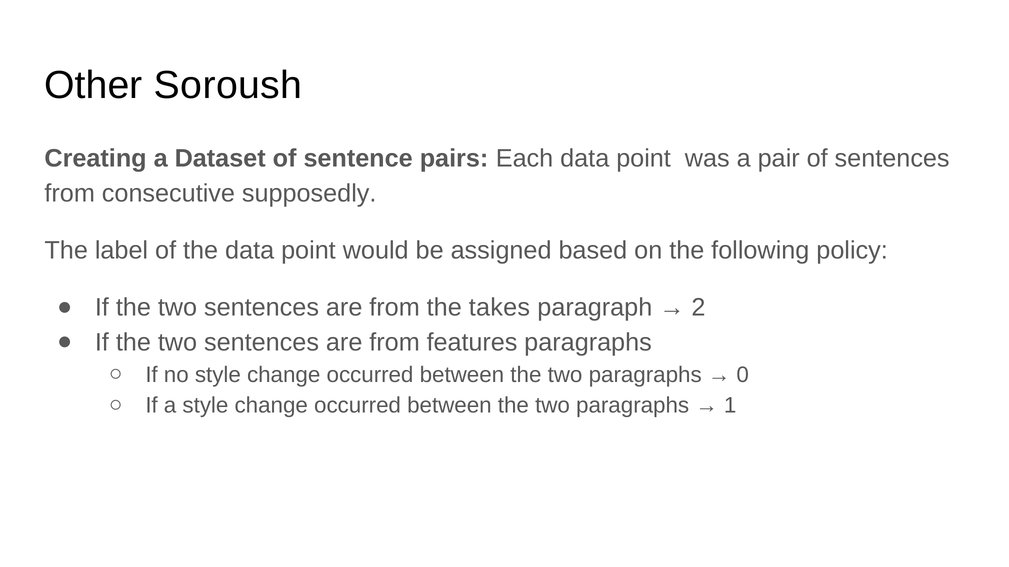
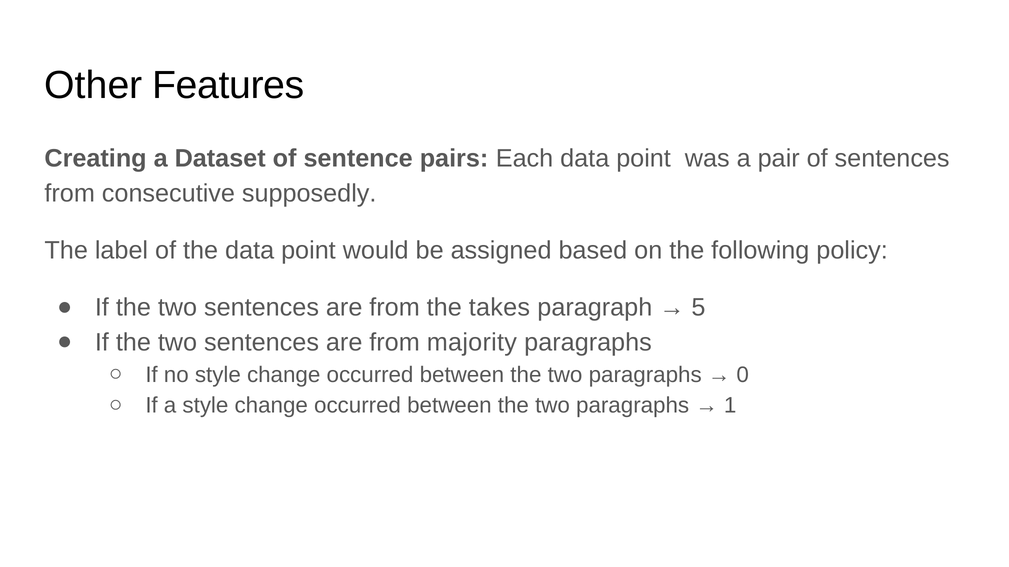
Soroush: Soroush -> Features (228, 85)
2: 2 -> 5 (698, 308)
features: features -> majority (472, 343)
